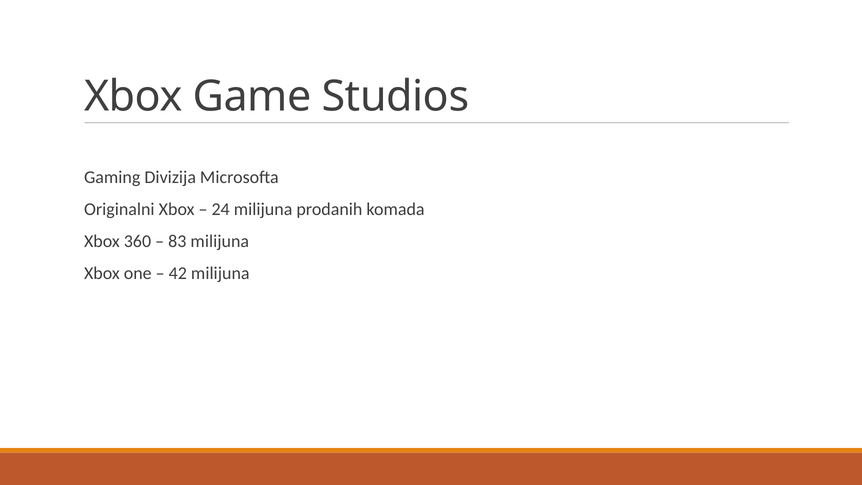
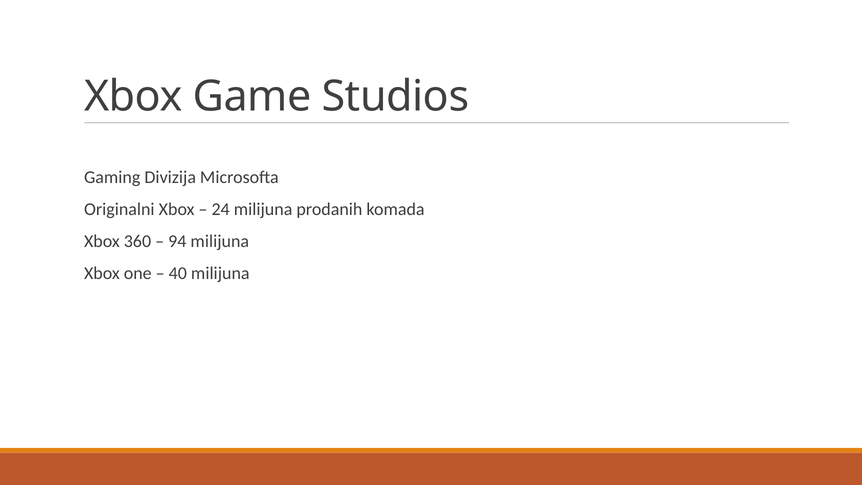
83: 83 -> 94 (177, 241)
42: 42 -> 40 (178, 273)
